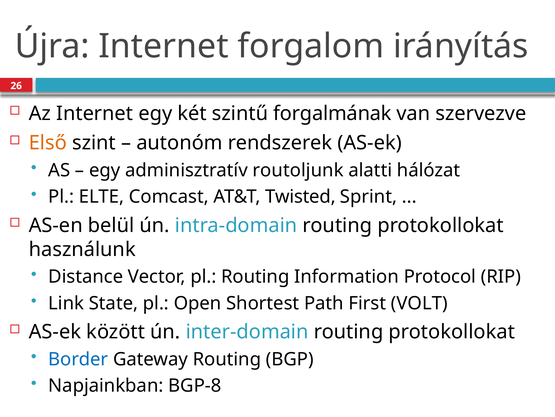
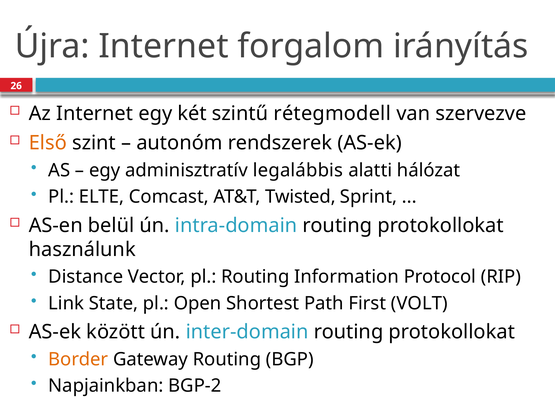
forgalmának: forgalmának -> rétegmodell (332, 113)
routoljunk: routoljunk -> legalábbis (298, 170)
Border colour: blue -> orange (78, 359)
BGP-8: BGP-8 -> BGP-2 (195, 385)
